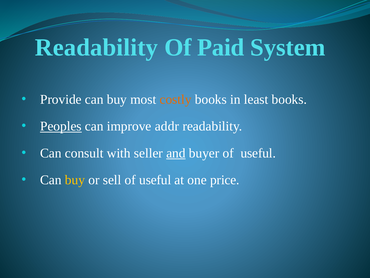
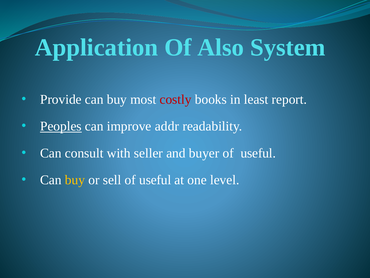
Readability: Readability -> Application (97, 47)
Paid: Paid -> Also (221, 47)
costly colour: orange -> red (176, 99)
least books: books -> report (289, 99)
and underline: present -> none (176, 153)
price: price -> level (225, 180)
